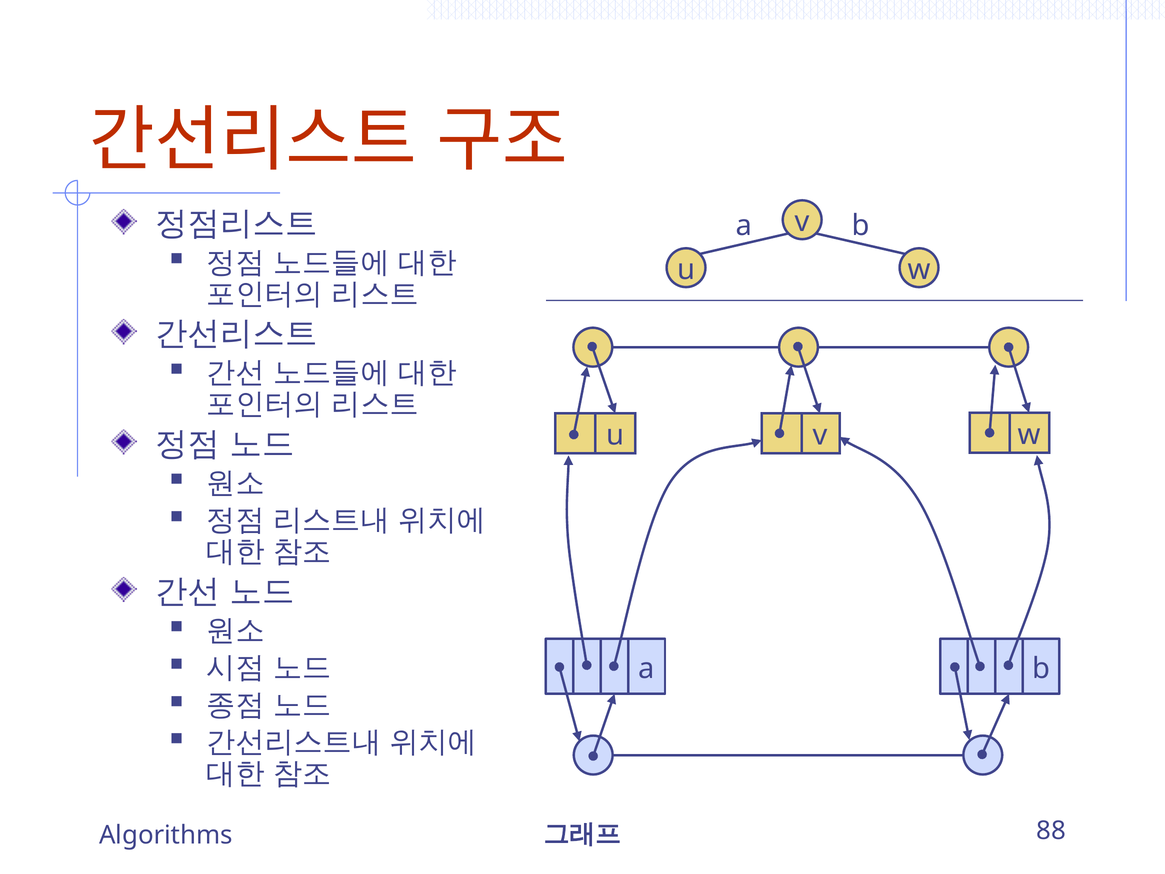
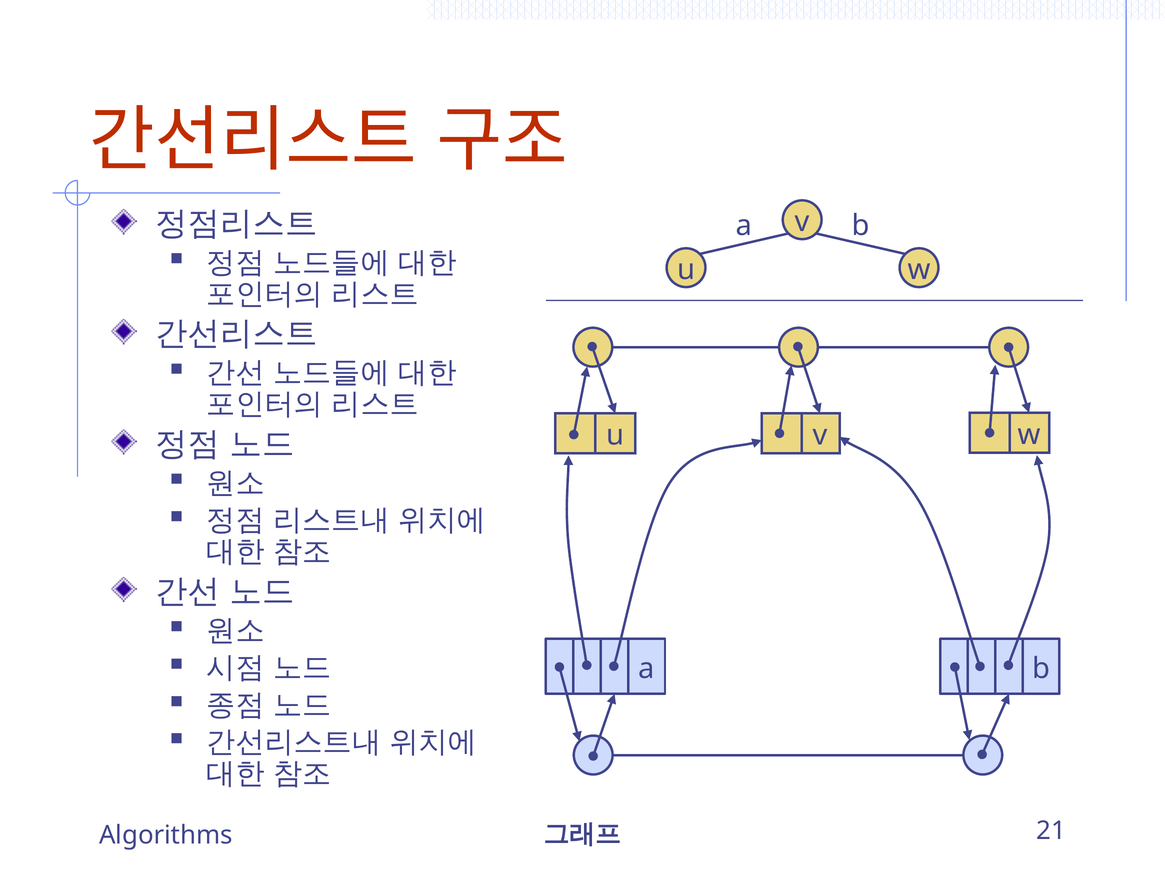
88: 88 -> 21 (1051, 831)
